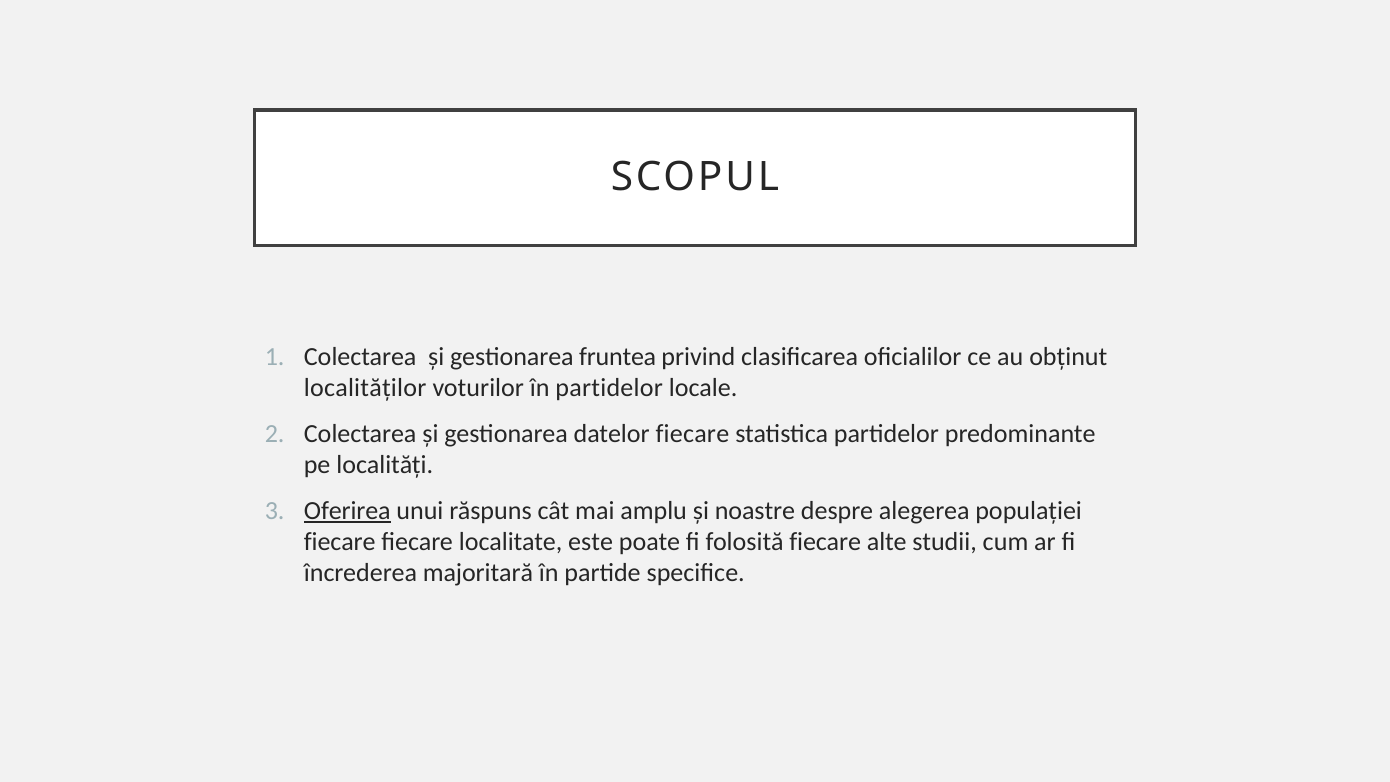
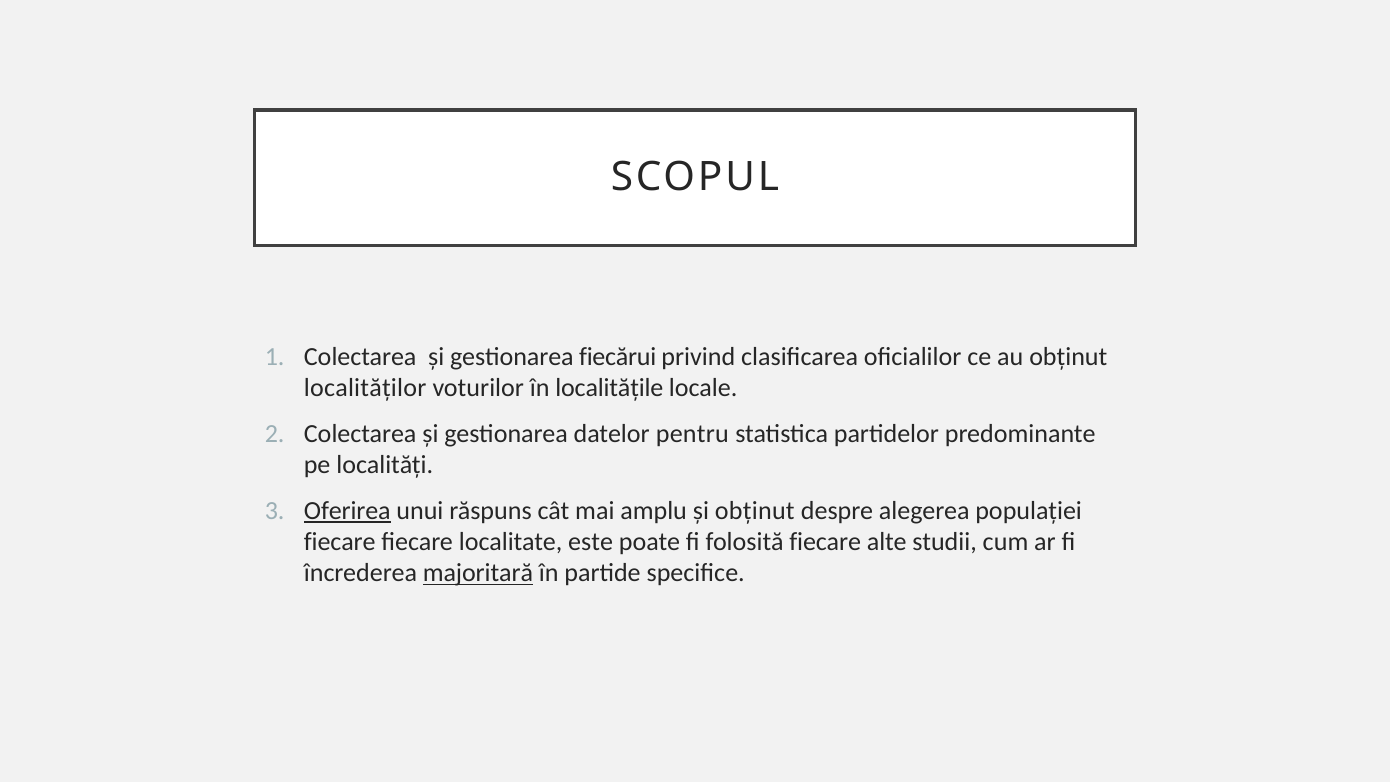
fruntea: fruntea -> fiecărui (618, 356)
în partidelor: partidelor -> localitățile (609, 388)
datelor fiecare: fiecare -> pentru (692, 434)
și noastre: noastre -> obținut (755, 511)
majoritară underline: none -> present (478, 573)
